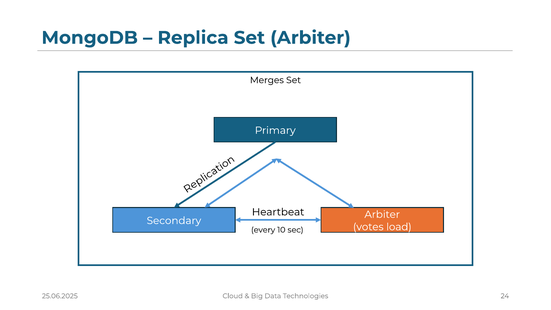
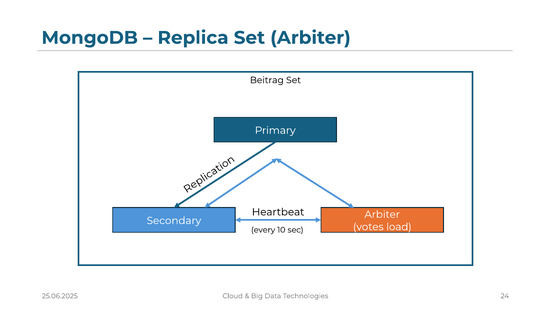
Merges: Merges -> Beitrag (267, 80)
